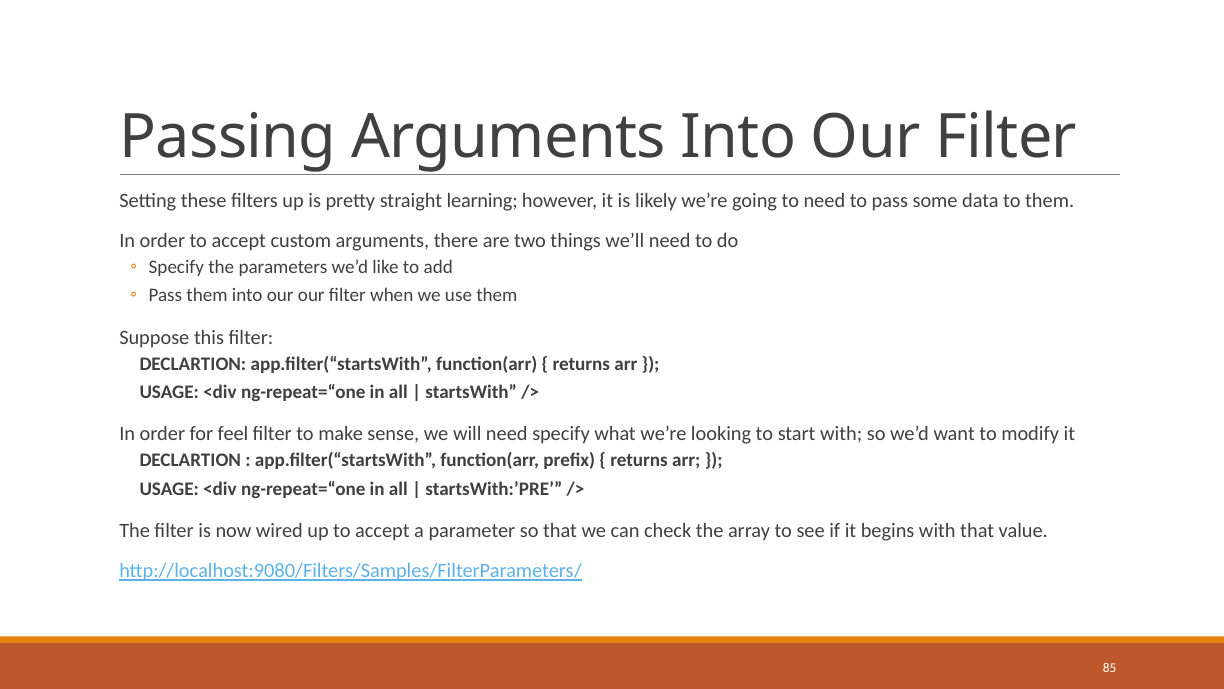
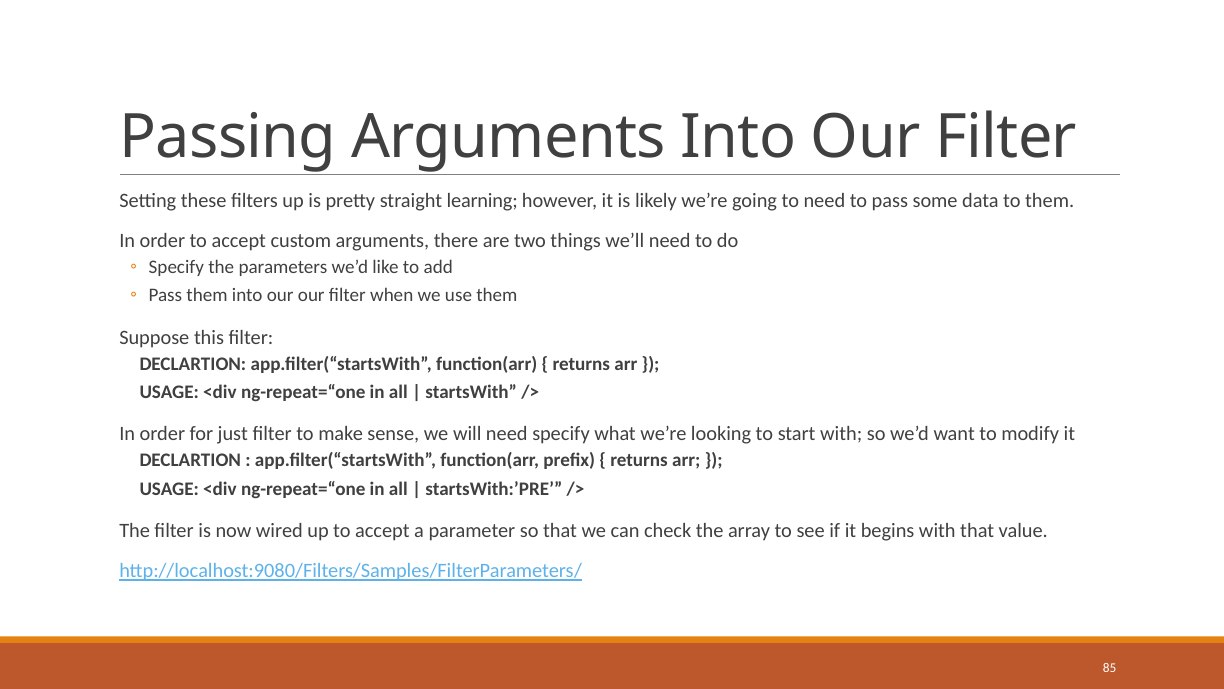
feel: feel -> just (233, 434)
